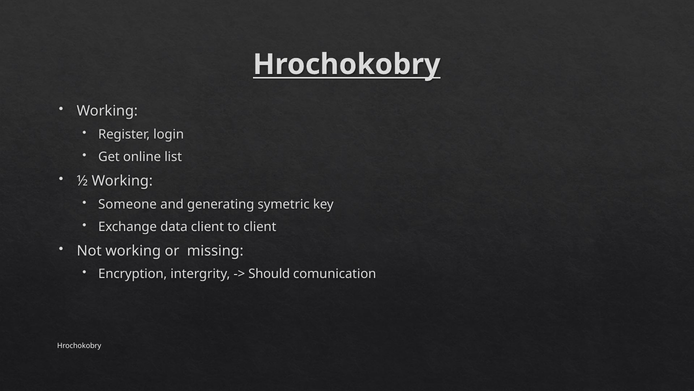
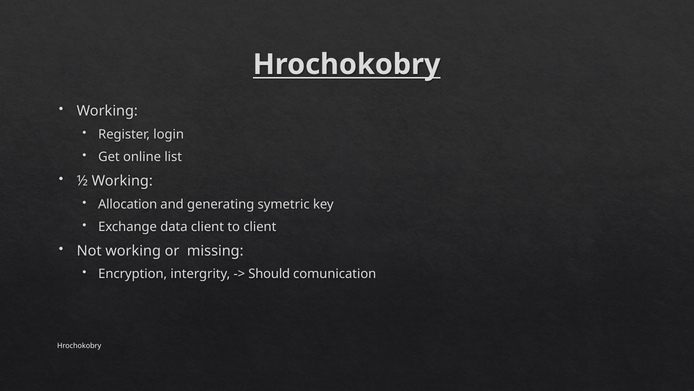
Someone: Someone -> Allocation (128, 204)
